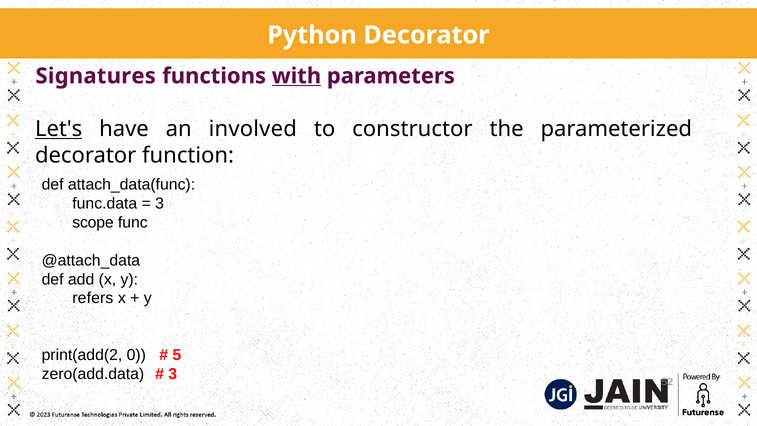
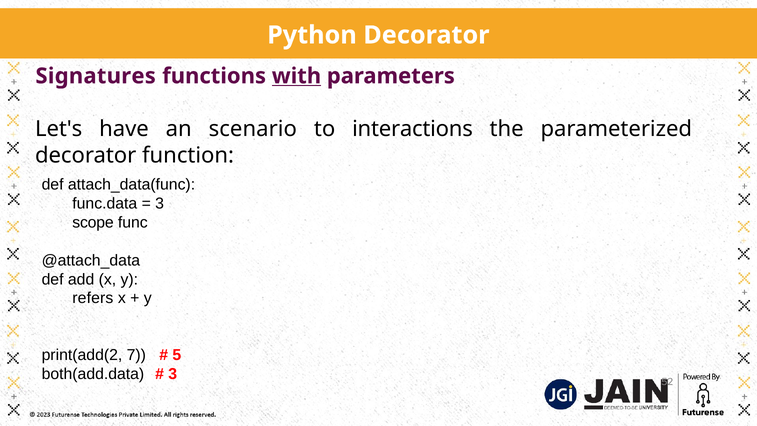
Let's underline: present -> none (59, 129)
involved: involved -> scenario (253, 129)
constructor: constructor -> interactions (413, 129)
0: 0 -> 7 (136, 355)
zero(add.data: zero(add.data -> both(add.data (93, 374)
